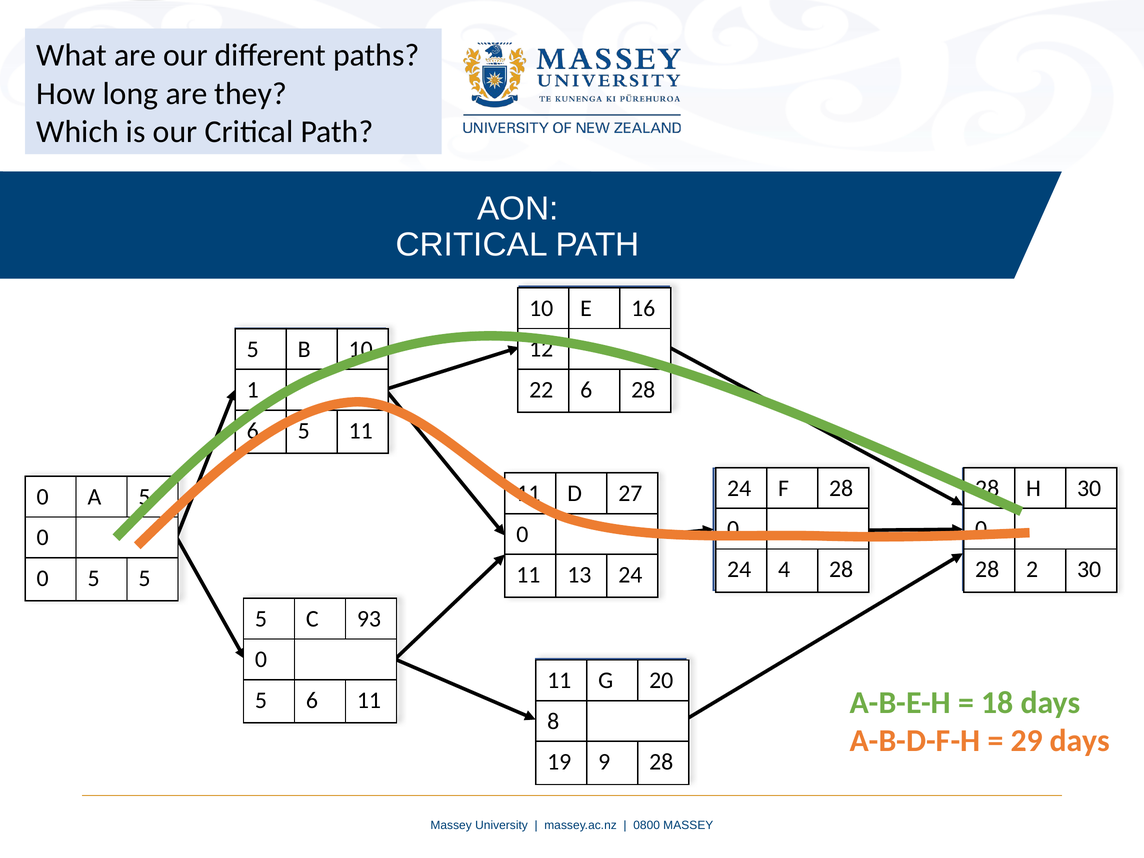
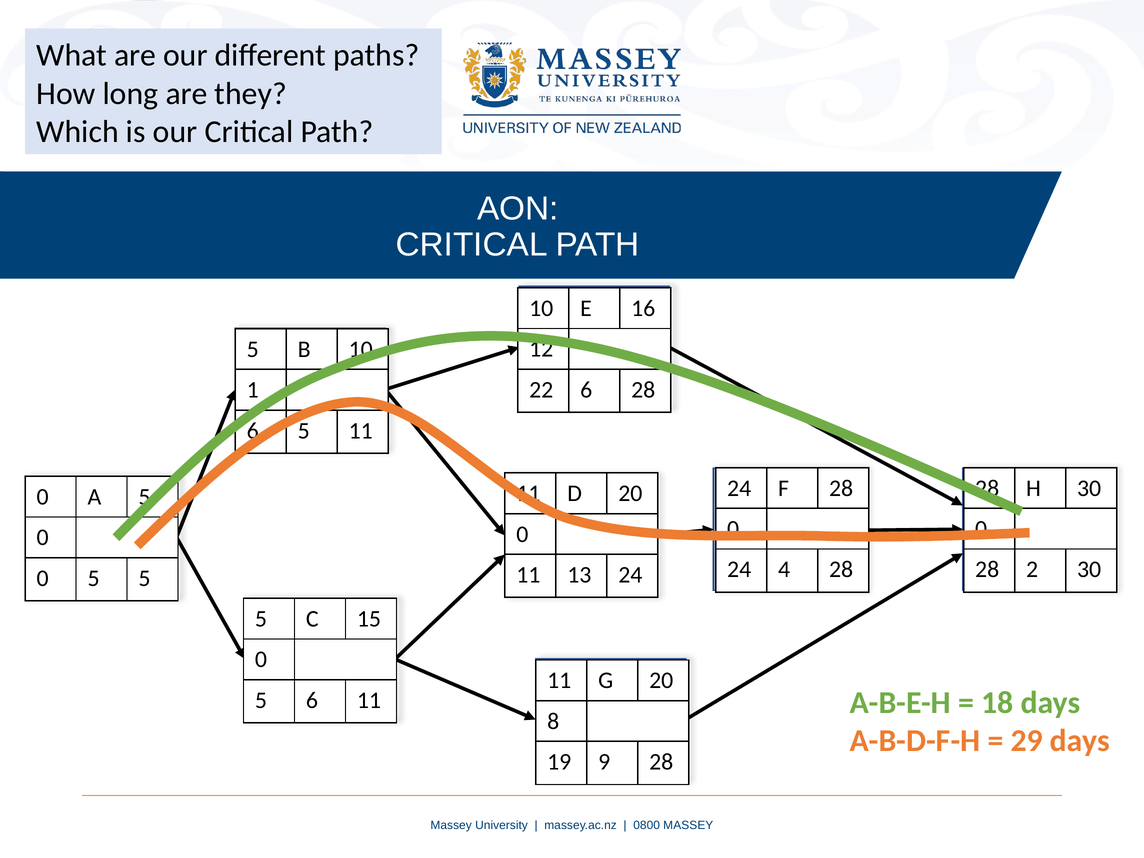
27: 27 -> 20 (630, 493)
93: 93 -> 15 (369, 619)
